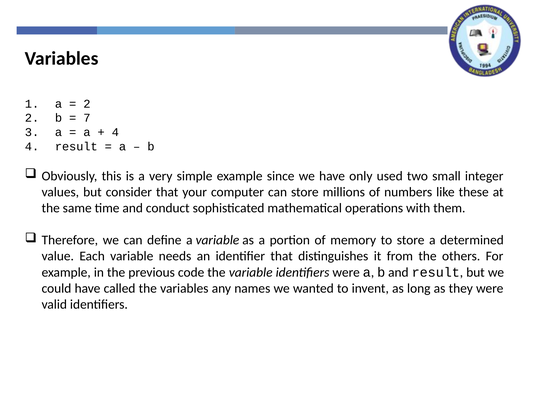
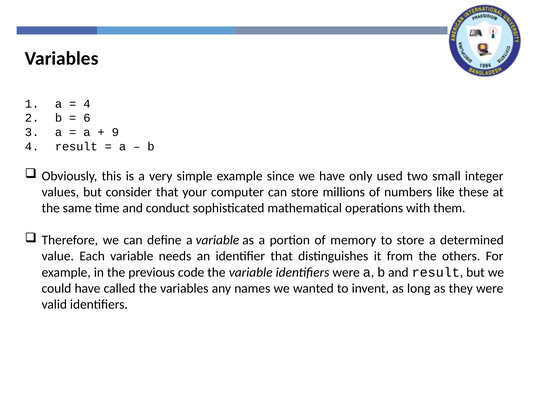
2: 2 -> 4 (87, 104)
7: 7 -> 6 (87, 118)
4: 4 -> 9 (115, 132)
